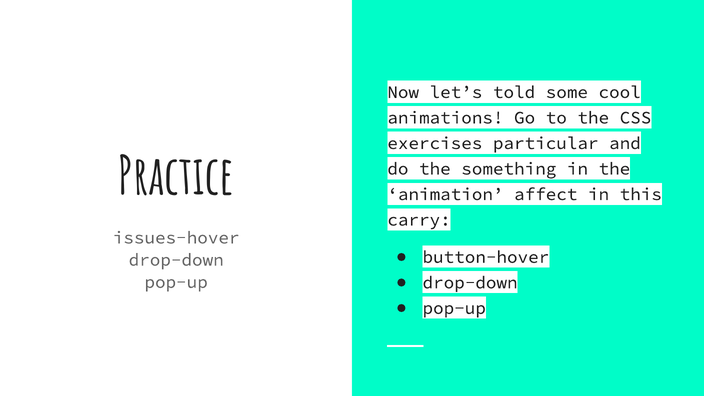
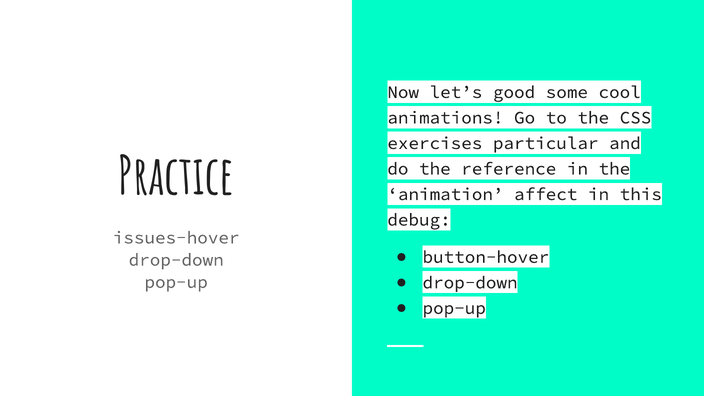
told: told -> good (514, 92)
something: something -> reference (509, 169)
carry: carry -> debug (419, 220)
